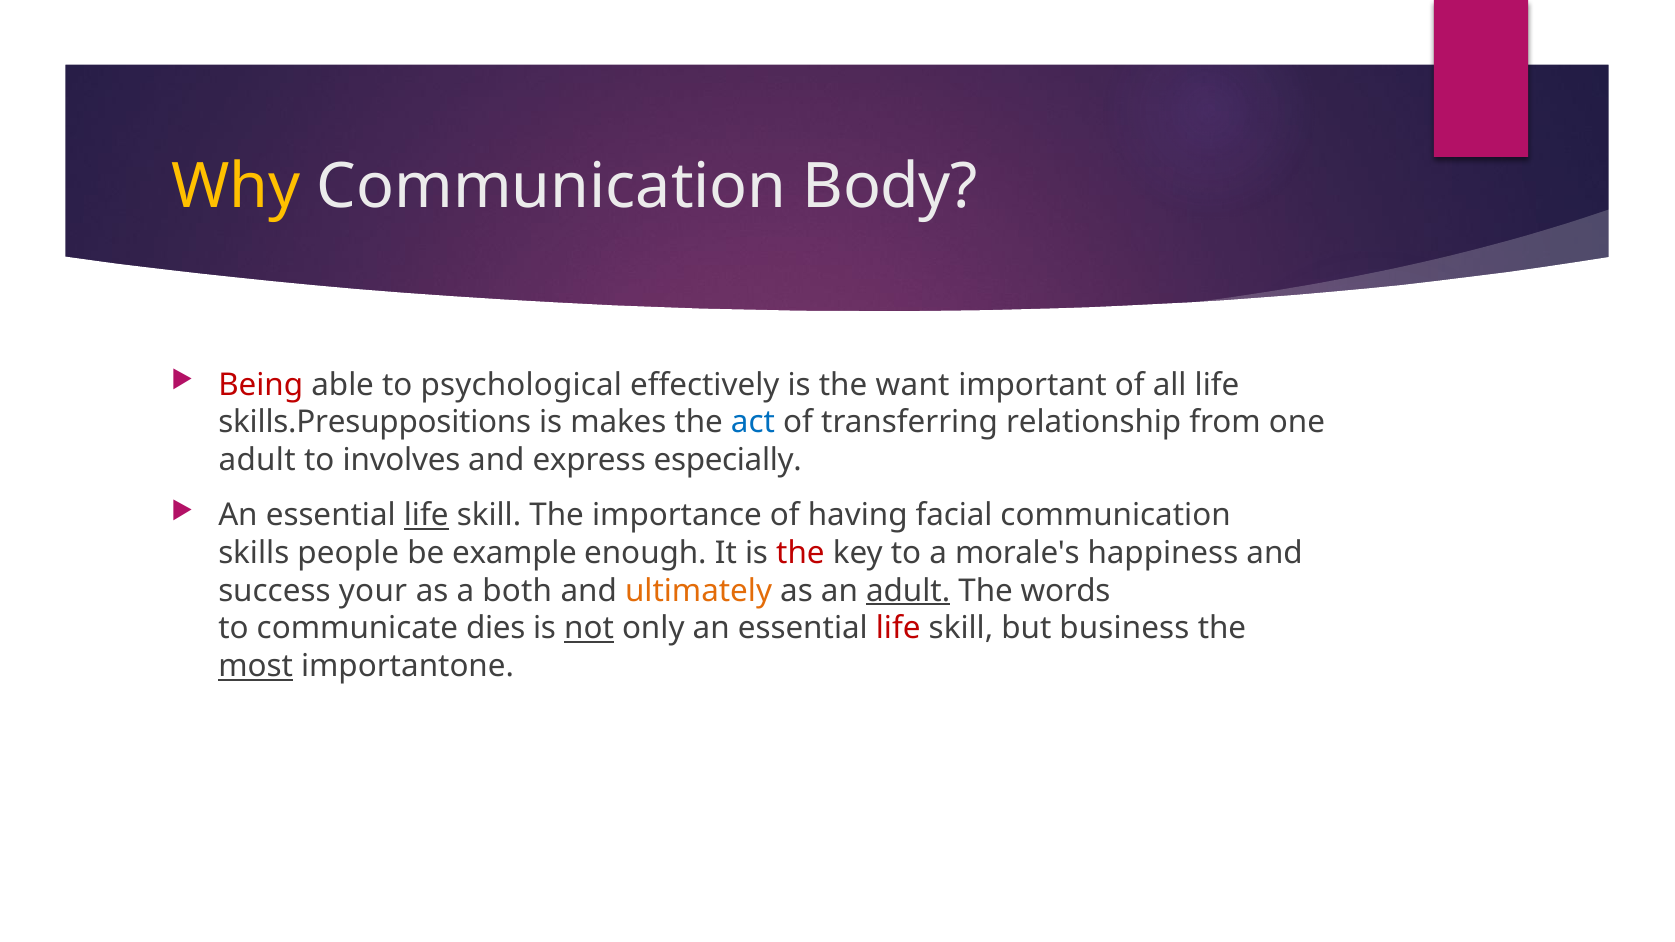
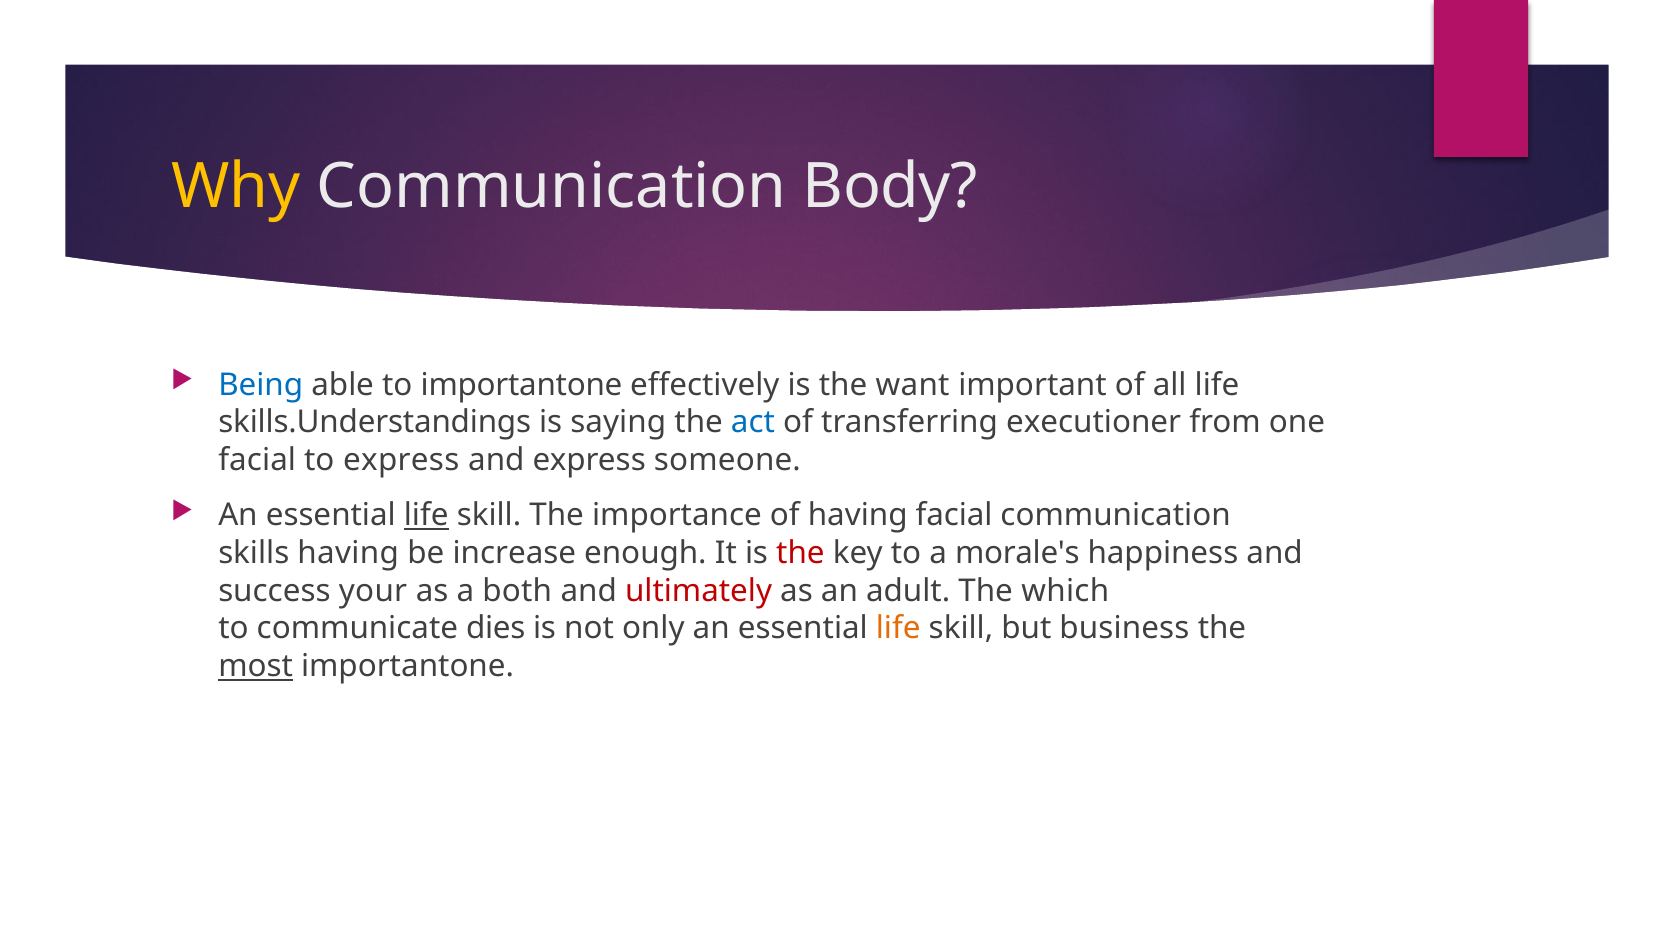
Being colour: red -> blue (261, 385)
to psychological: psychological -> importantone (522, 385)
skills.Presuppositions: skills.Presuppositions -> skills.Understandings (375, 423)
makes: makes -> saying (618, 423)
relationship: relationship -> executioner (1094, 423)
adult: adult -> facial (257, 460)
to involves: involves -> express (401, 460)
especially: especially -> someone (727, 460)
skills people: people -> having (348, 553)
example: example -> increase (514, 553)
ultimately colour: orange -> red (699, 591)
adult underline: present -> none (908, 591)
words: words -> which (1065, 591)
not underline: present -> none (589, 629)
life colour: red -> orange (898, 629)
